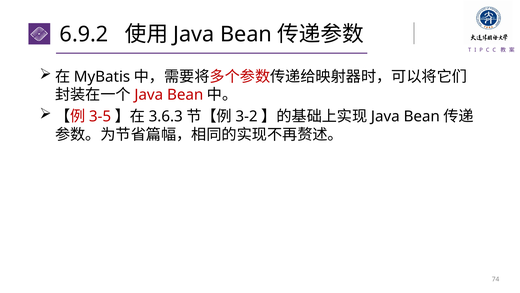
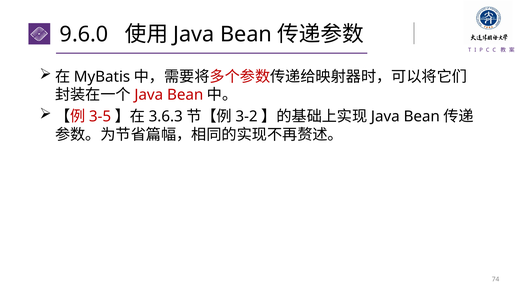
6.9.2: 6.9.2 -> 9.6.0 (84, 34)
